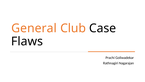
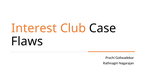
General: General -> Interest (34, 28)
